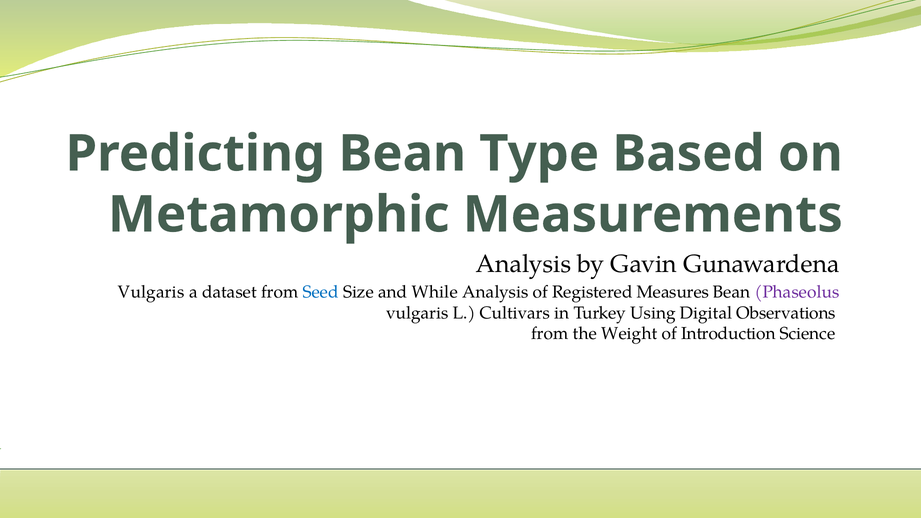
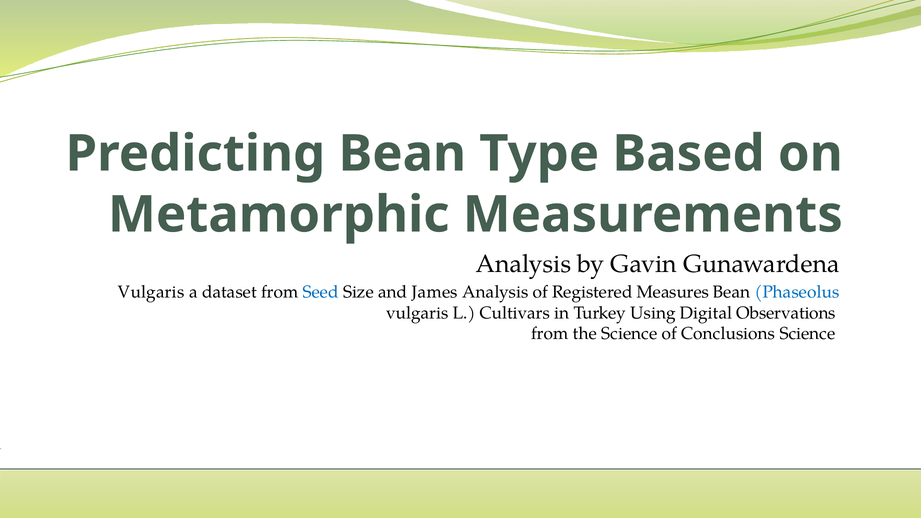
While: While -> James (435, 292)
Phaseolus colour: purple -> blue (797, 292)
the Weight: Weight -> Science (629, 334)
Introduction: Introduction -> Conclusions (728, 334)
